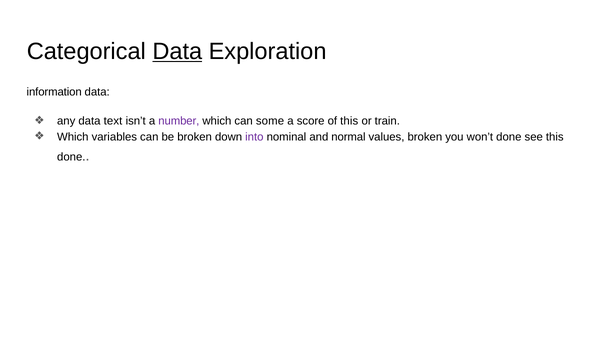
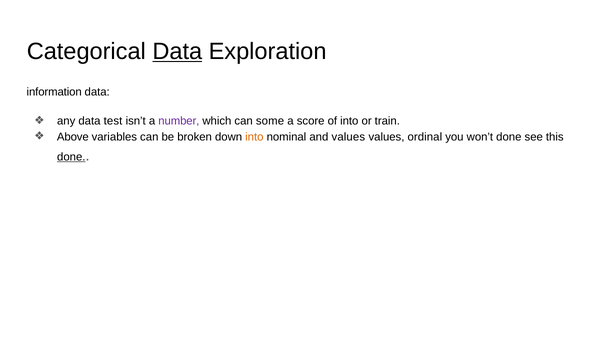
text: text -> test (113, 121)
of this: this -> into (349, 121)
Which: Which -> Above (73, 137)
into colour: purple -> orange (254, 137)
and normal: normal -> values (348, 137)
values broken: broken -> ordinal (425, 137)
done underline: none -> present (71, 157)
